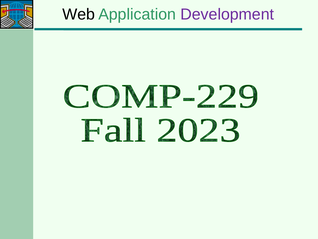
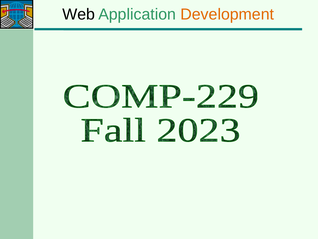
Development colour: purple -> orange (227, 14)
